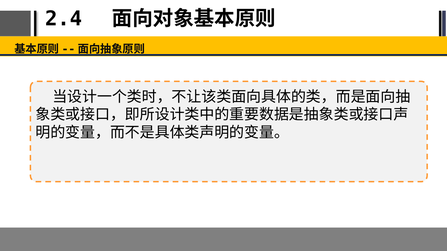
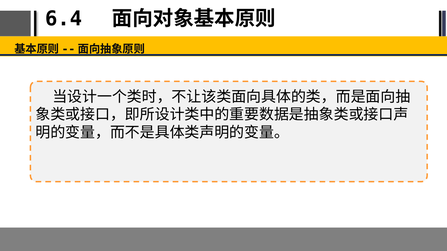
2.4: 2.4 -> 6.4 (64, 19)
